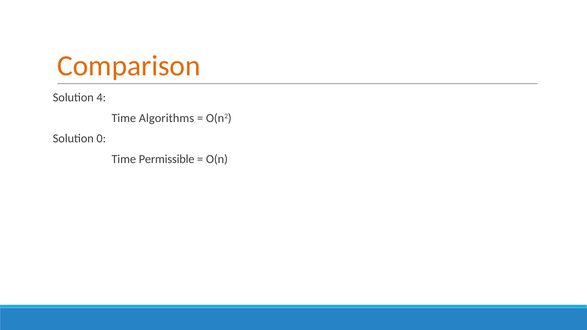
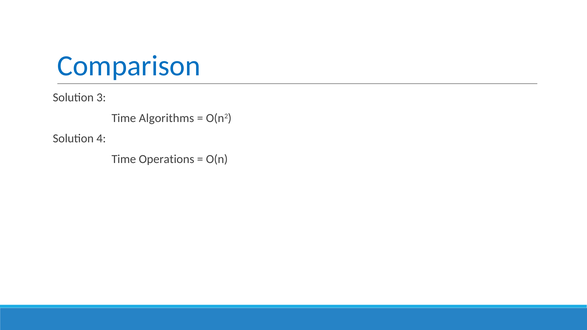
Comparison colour: orange -> blue (129, 66)
4: 4 -> 3 (101, 98)
0: 0 -> 4 (101, 139)
Permissible: Permissible -> Operations (167, 159)
